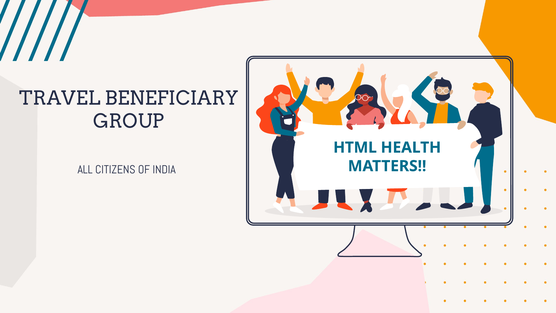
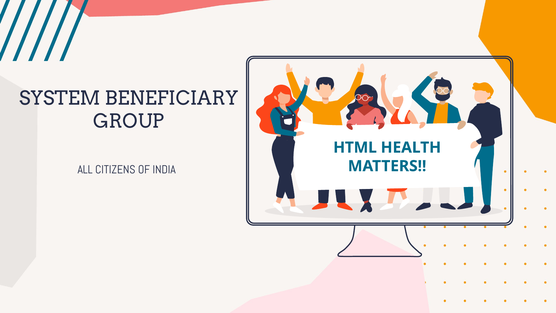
TRAVEL: TRAVEL -> SYSTEM (60, 98)
